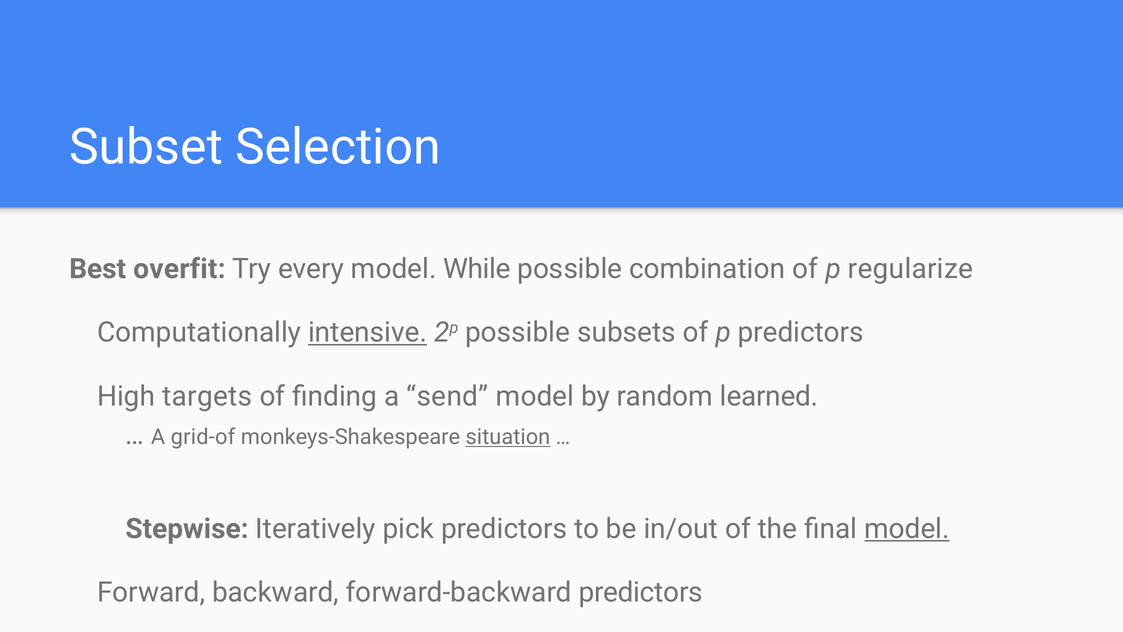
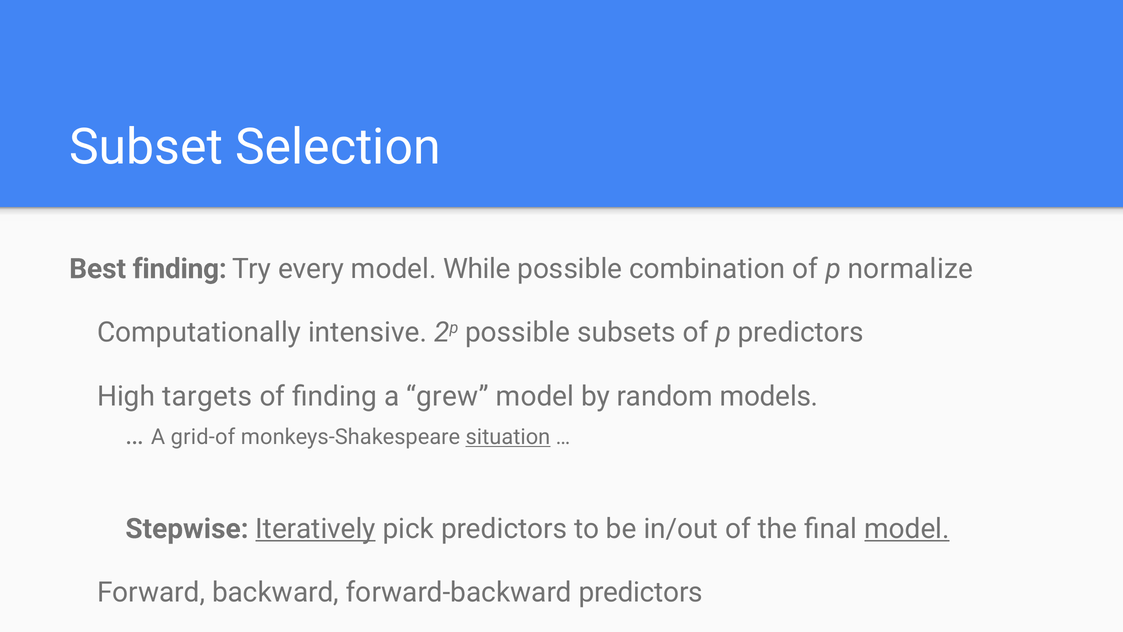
Best overfit: overfit -> finding (180, 269)
regularize: regularize -> normalize (910, 269)
intensive underline: present -> none (368, 332)
send: send -> grew (448, 396)
learned: learned -> models (769, 396)
Iteratively underline: none -> present (316, 529)
